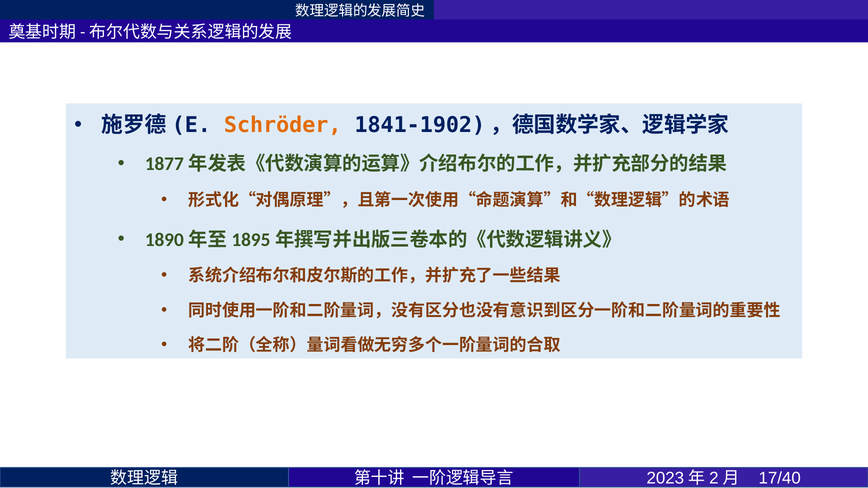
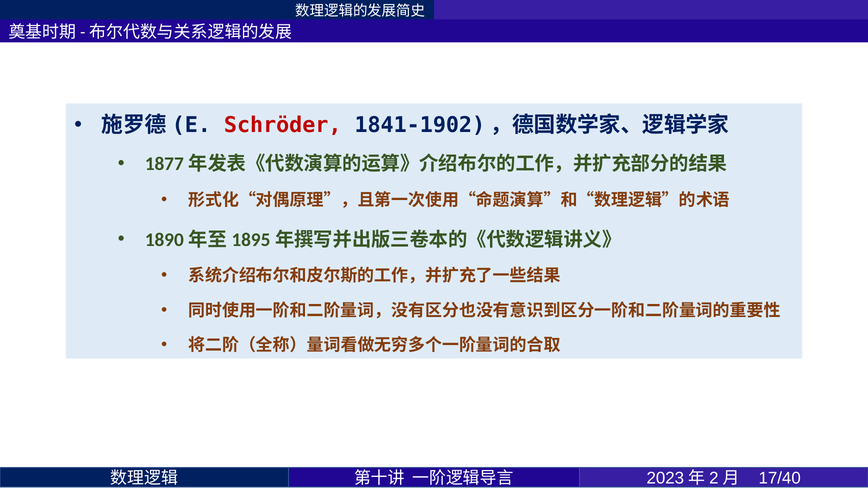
Schröder colour: orange -> red (283, 125)
